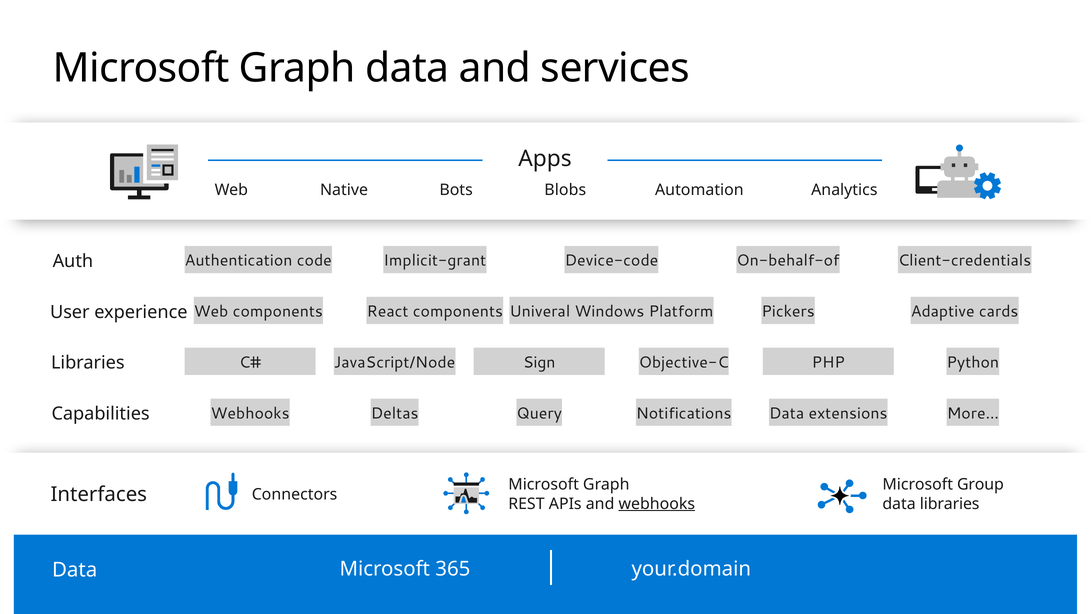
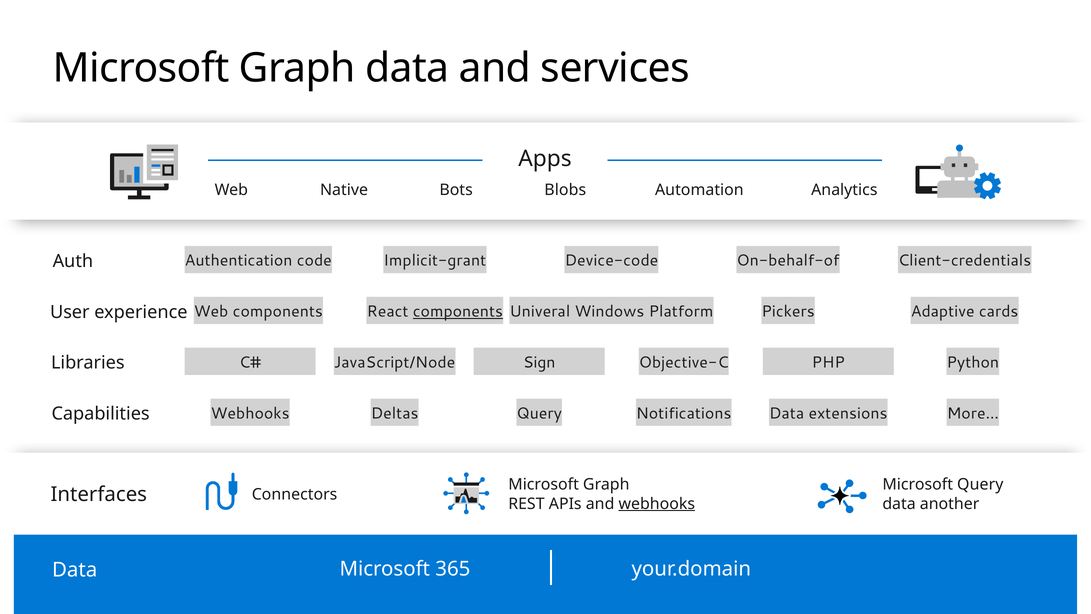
components underline: none -> present (458, 311)
Microsoft Group: Group -> Query (980, 484)
data libraries: libraries -> another (950, 504)
